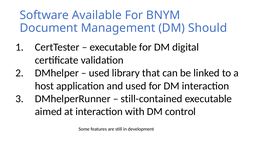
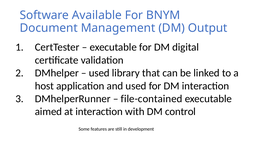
Should: Should -> Output (208, 28)
still-contained: still-contained -> file-contained (152, 99)
